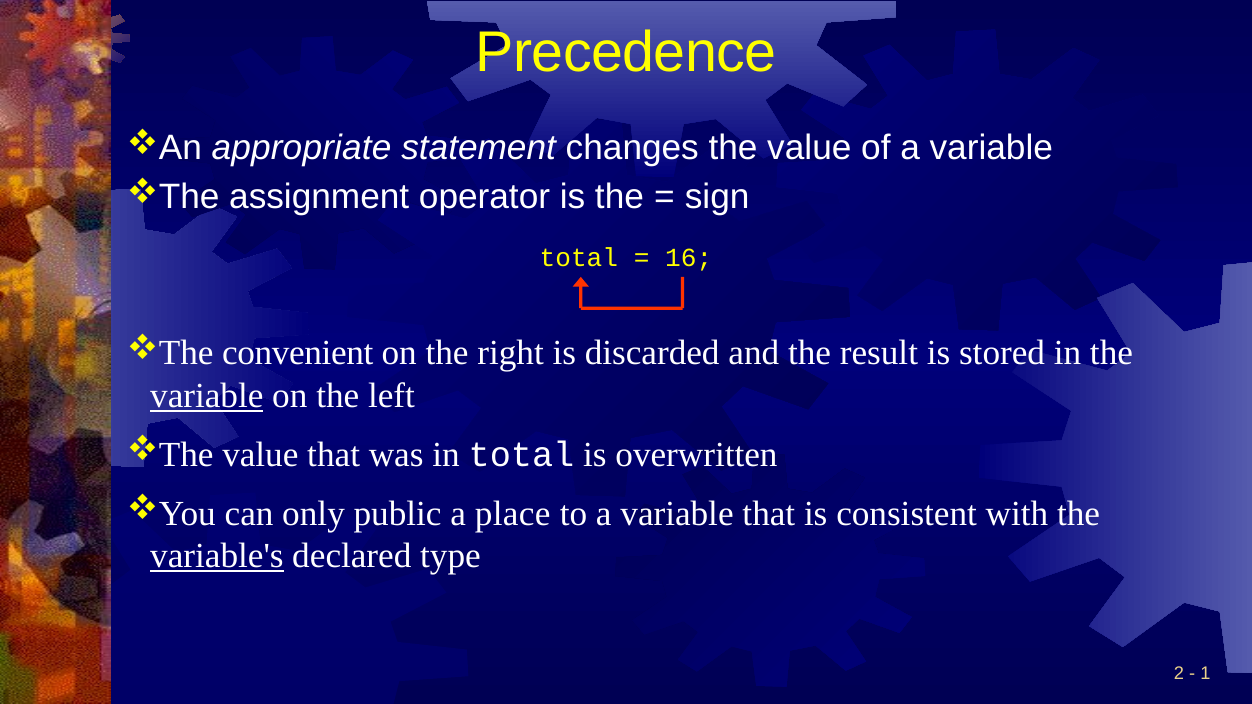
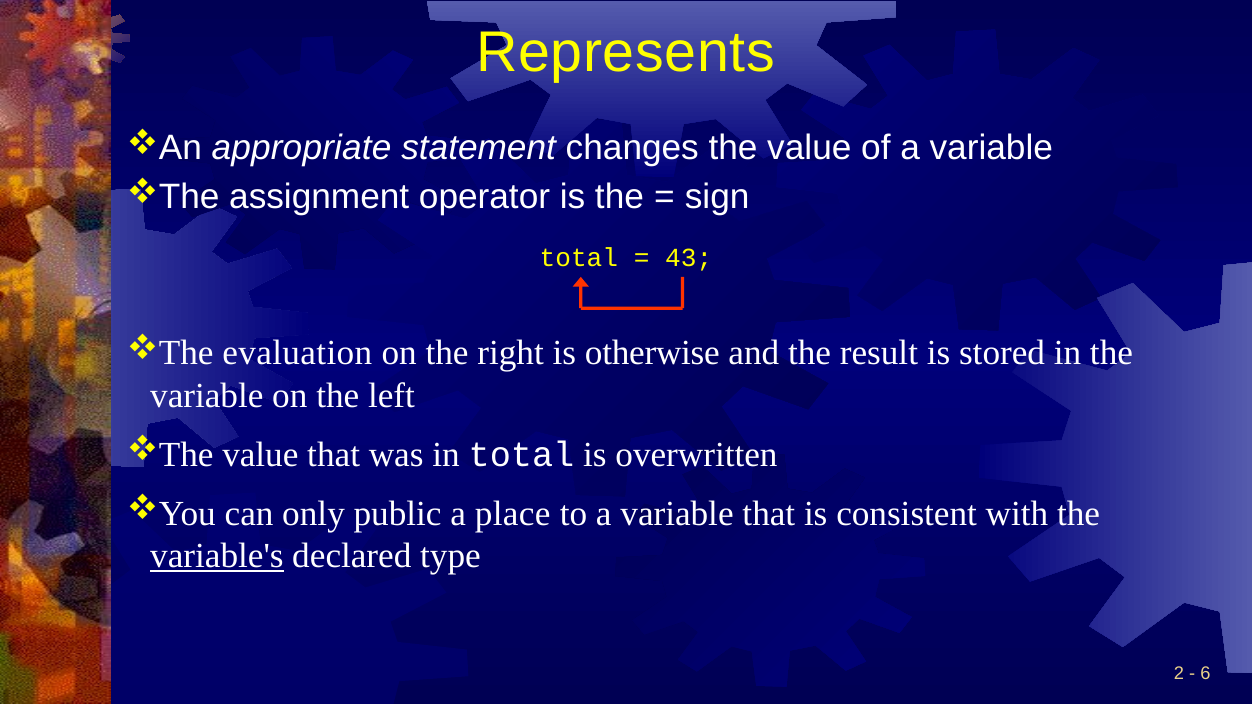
Precedence: Precedence -> Represents (626, 52)
16: 16 -> 43 (689, 258)
convenient: convenient -> evaluation (297, 353)
discarded: discarded -> otherwise (652, 353)
variable underline: present -> none (207, 396)
1: 1 -> 6 (1205, 673)
